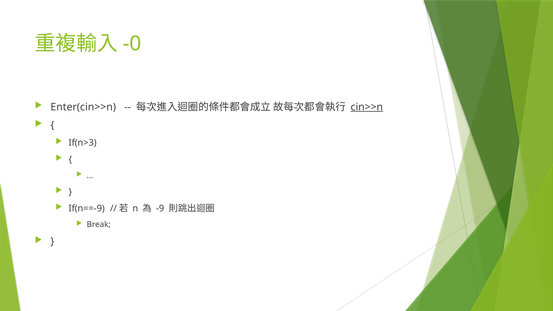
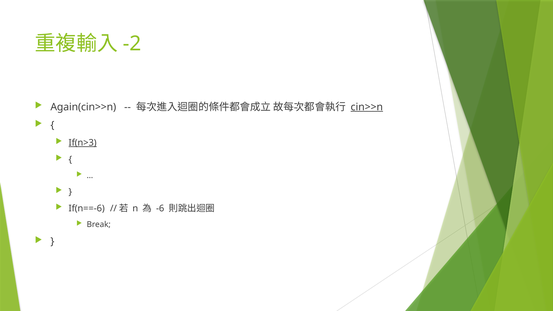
-0: -0 -> -2 (132, 44)
Enter(cin>>n: Enter(cin>>n -> Again(cin>>n (83, 107)
If(n>3 underline: none -> present (83, 143)
If(n==-9: If(n==-9 -> If(n==-6 (87, 209)
-9: -9 -> -6 (160, 209)
